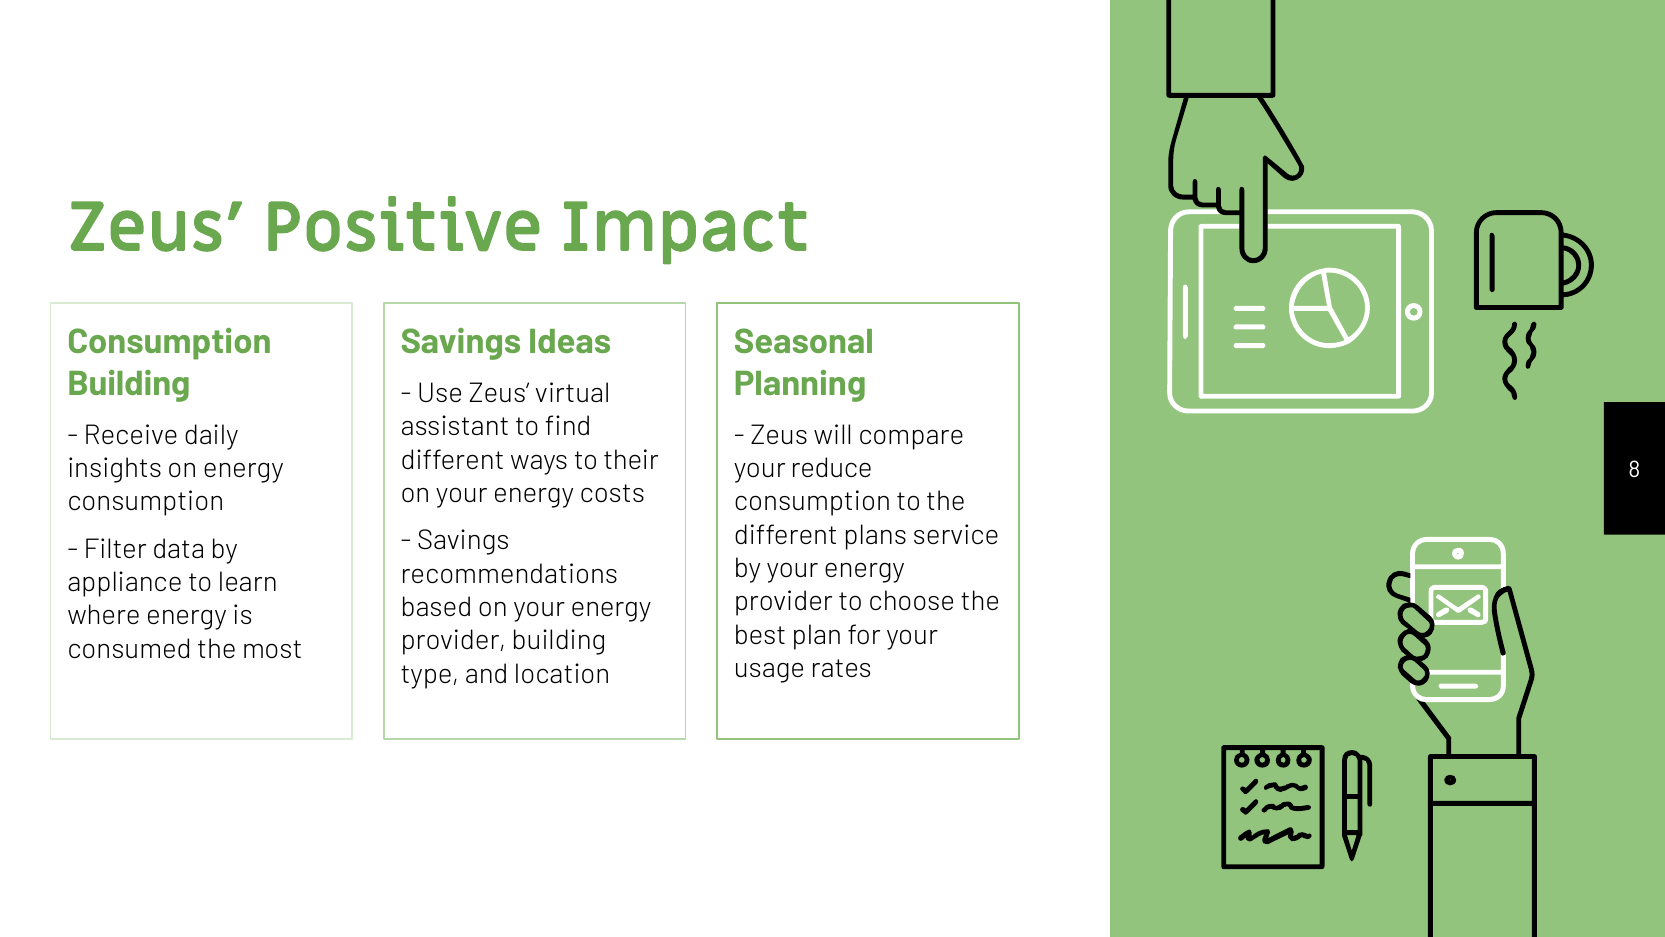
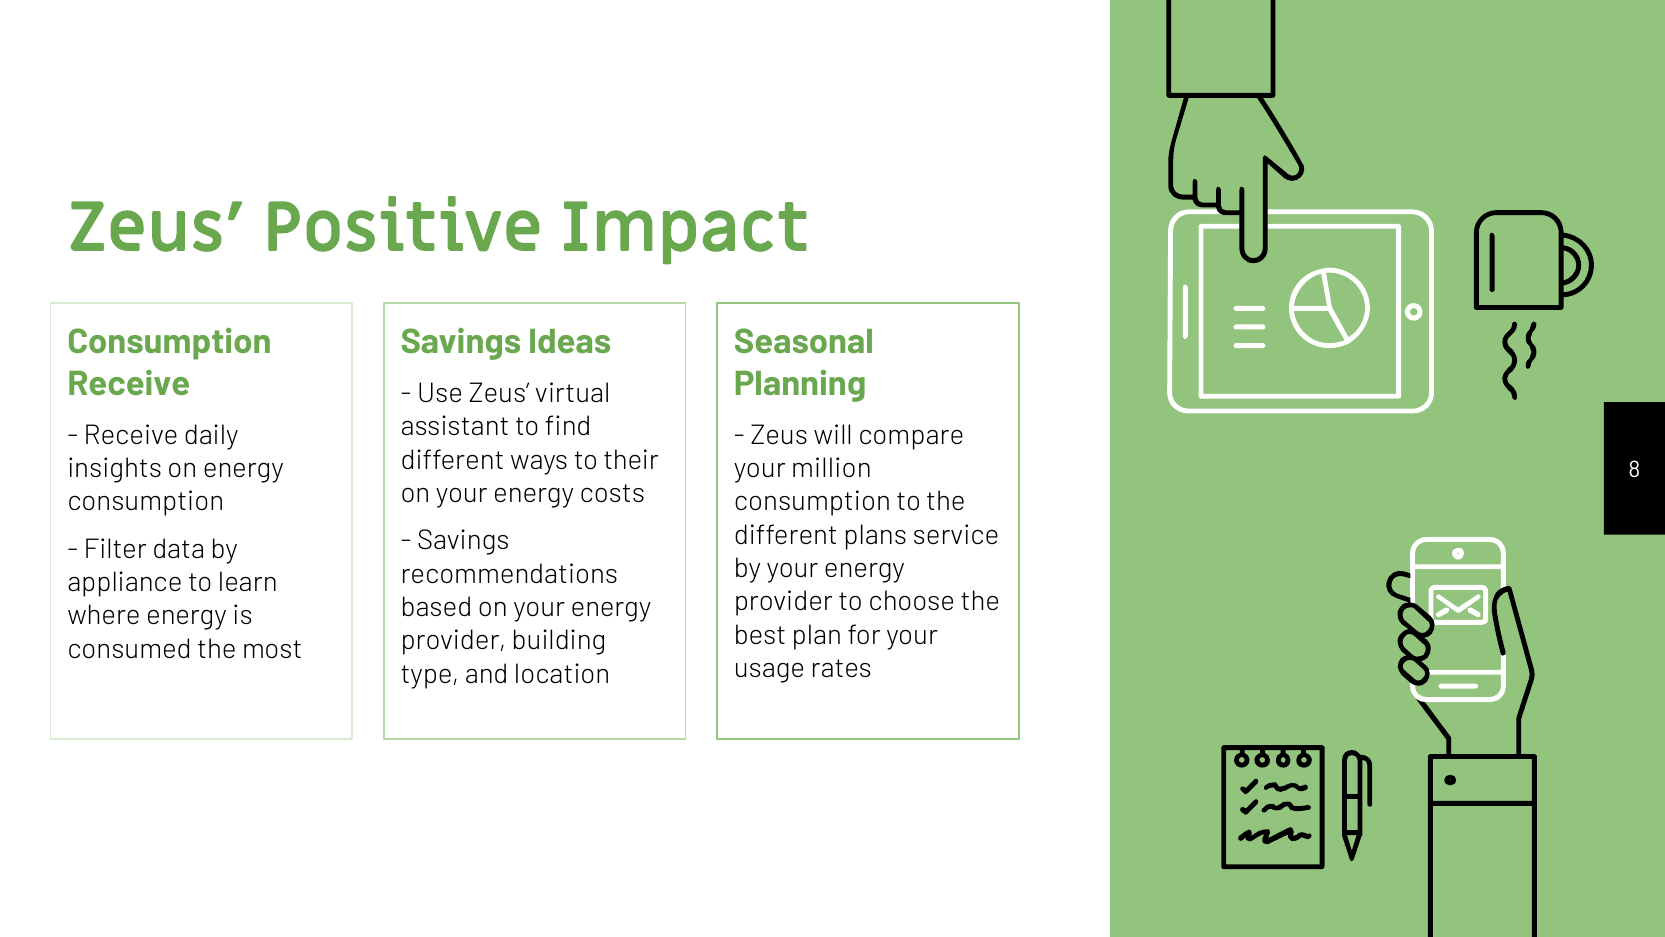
Building: Building -> Receive (129, 384)
reduce: reduce -> million (831, 468)
